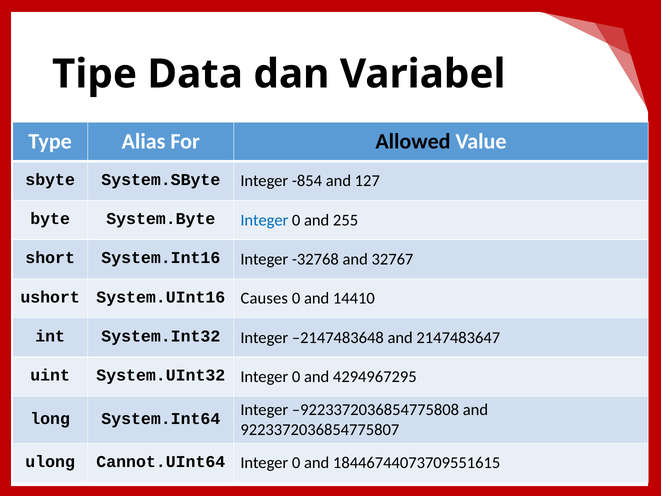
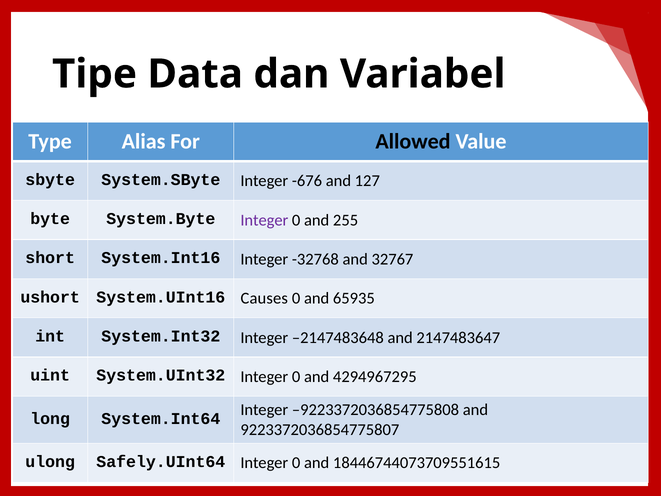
-854: -854 -> -676 (307, 181)
Integer colour: blue -> purple (264, 220)
14410: 14410 -> 65935 (354, 298)
Cannot.UInt64: Cannot.UInt64 -> Safely.UInt64 (161, 461)
